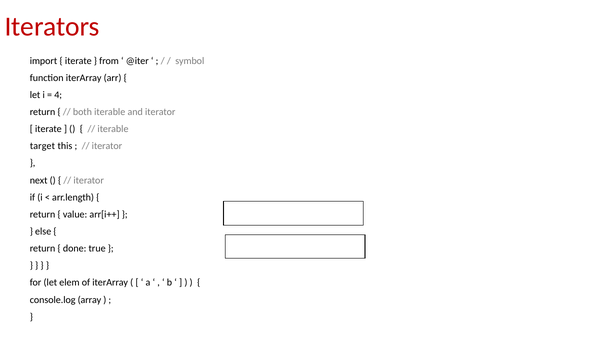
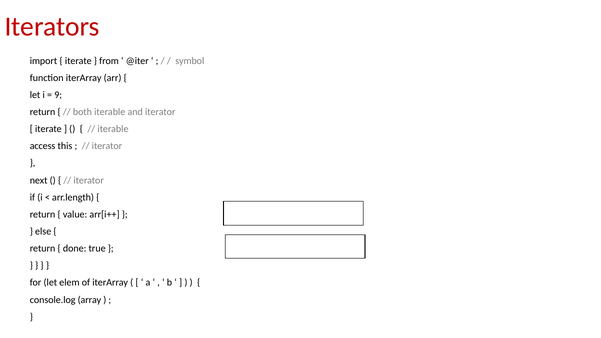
4: 4 -> 9 (58, 95)
target: target -> access (43, 146)
